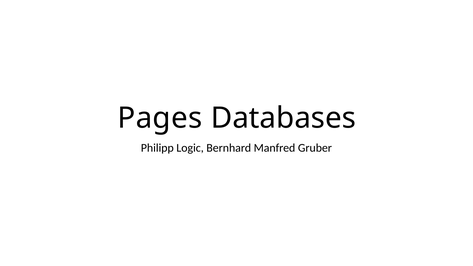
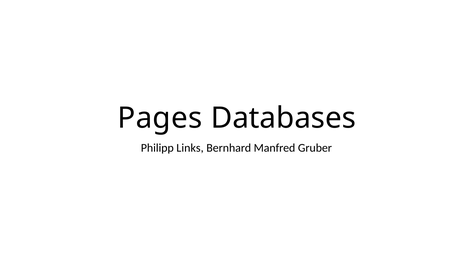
Logic: Logic -> Links (190, 148)
